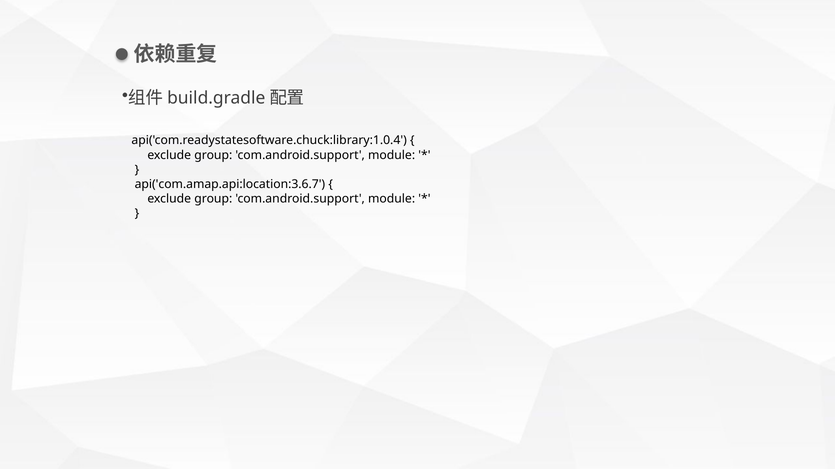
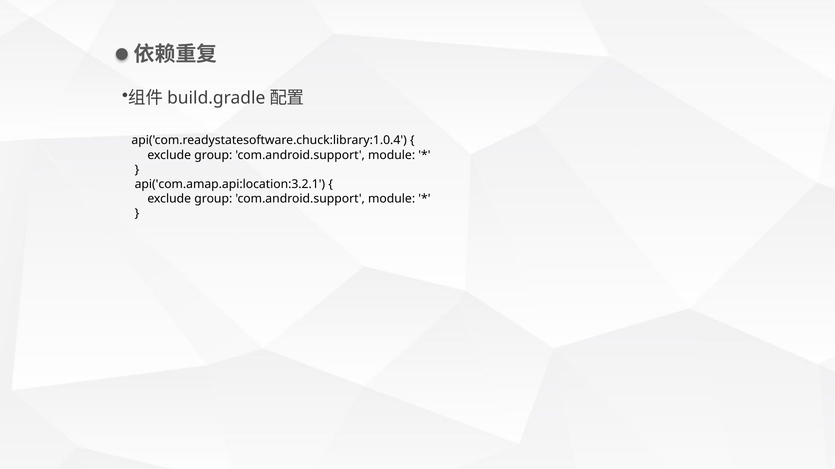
api('com.amap.api:location:3.6.7: api('com.amap.api:location:3.6.7 -> api('com.amap.api:location:3.2.1 (230, 185)
